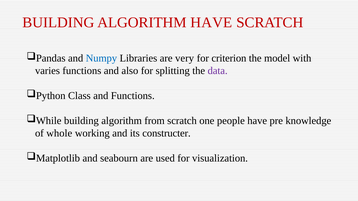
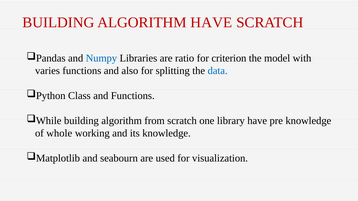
very: very -> ratio (185, 58)
data colour: purple -> blue (218, 71)
people: people -> library (231, 121)
its constructer: constructer -> knowledge (166, 133)
